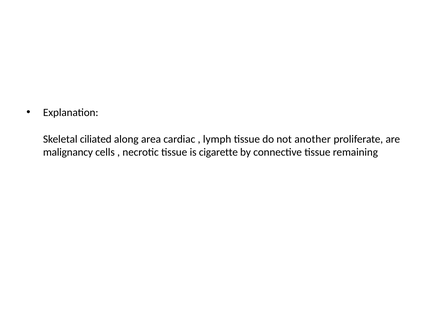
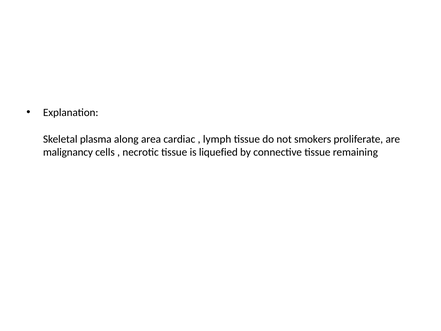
ciliated: ciliated -> plasma (96, 139)
another: another -> smokers (313, 139)
cigarette: cigarette -> liquefied (218, 152)
